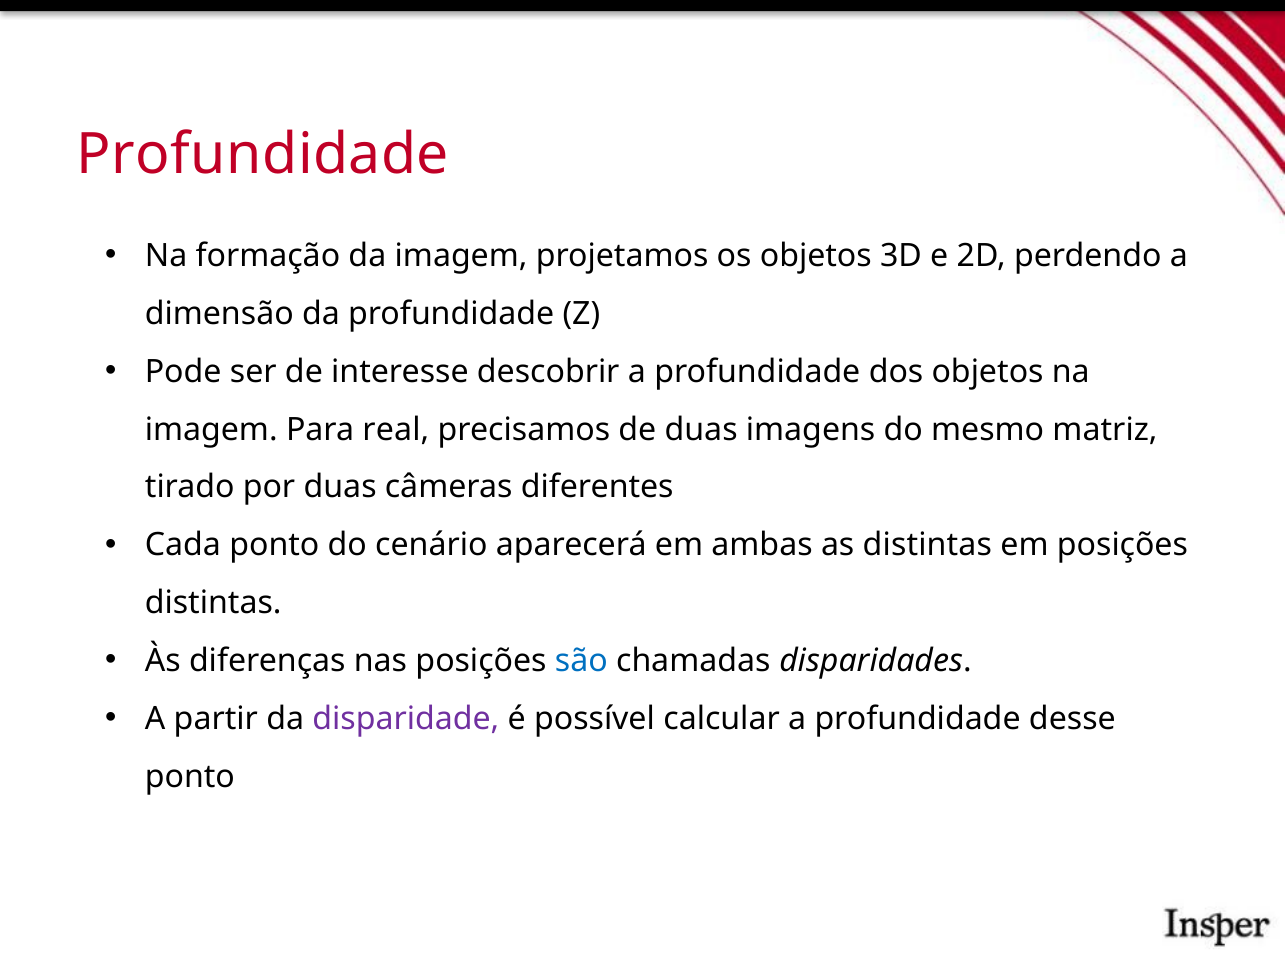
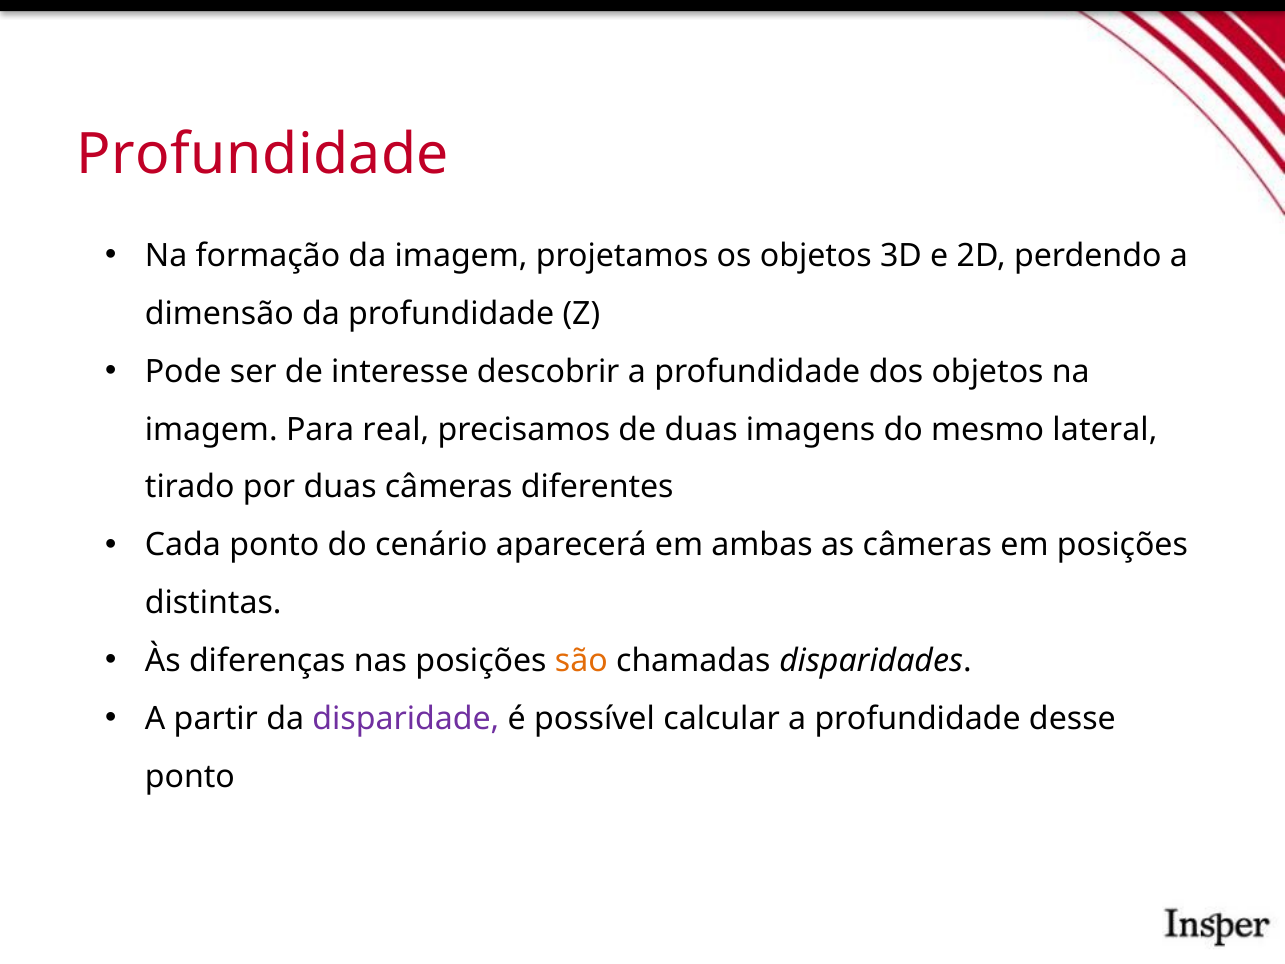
matriz: matriz -> lateral (1105, 429)
as distintas: distintas -> câmeras (927, 545)
são colour: blue -> orange (581, 661)
